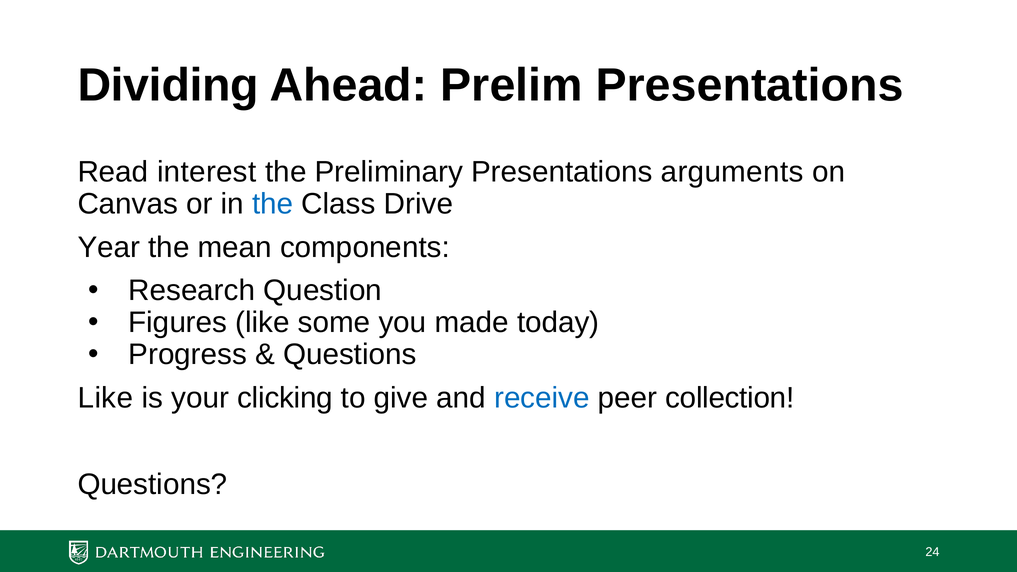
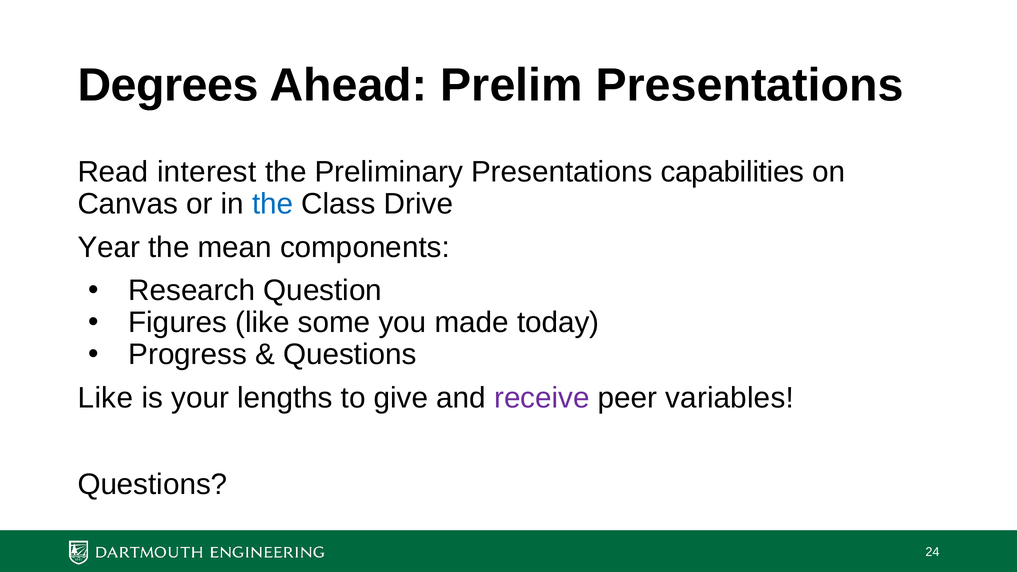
Dividing: Dividing -> Degrees (168, 85)
arguments: arguments -> capabilities (732, 172)
clicking: clicking -> lengths (285, 398)
receive colour: blue -> purple (542, 398)
collection: collection -> variables (730, 398)
